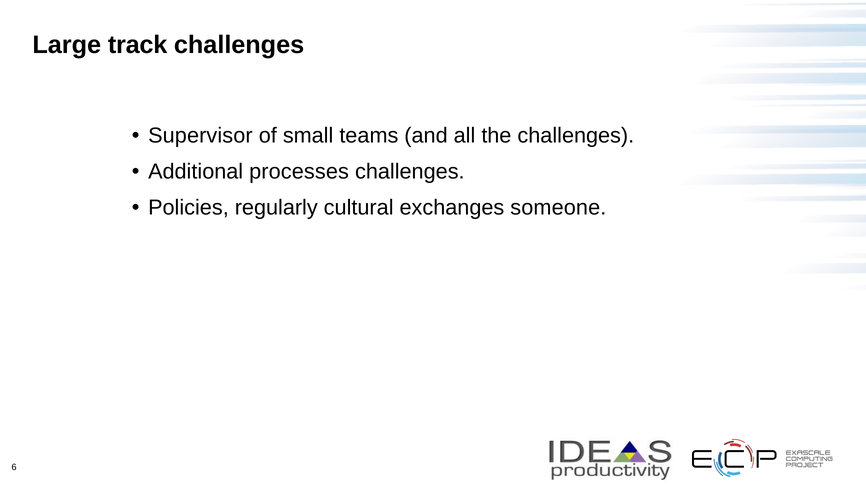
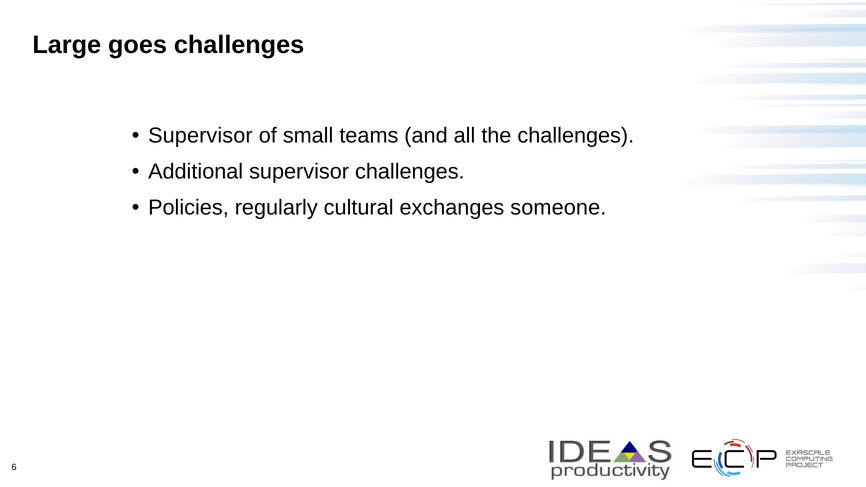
track: track -> goes (138, 45)
Additional processes: processes -> supervisor (299, 172)
